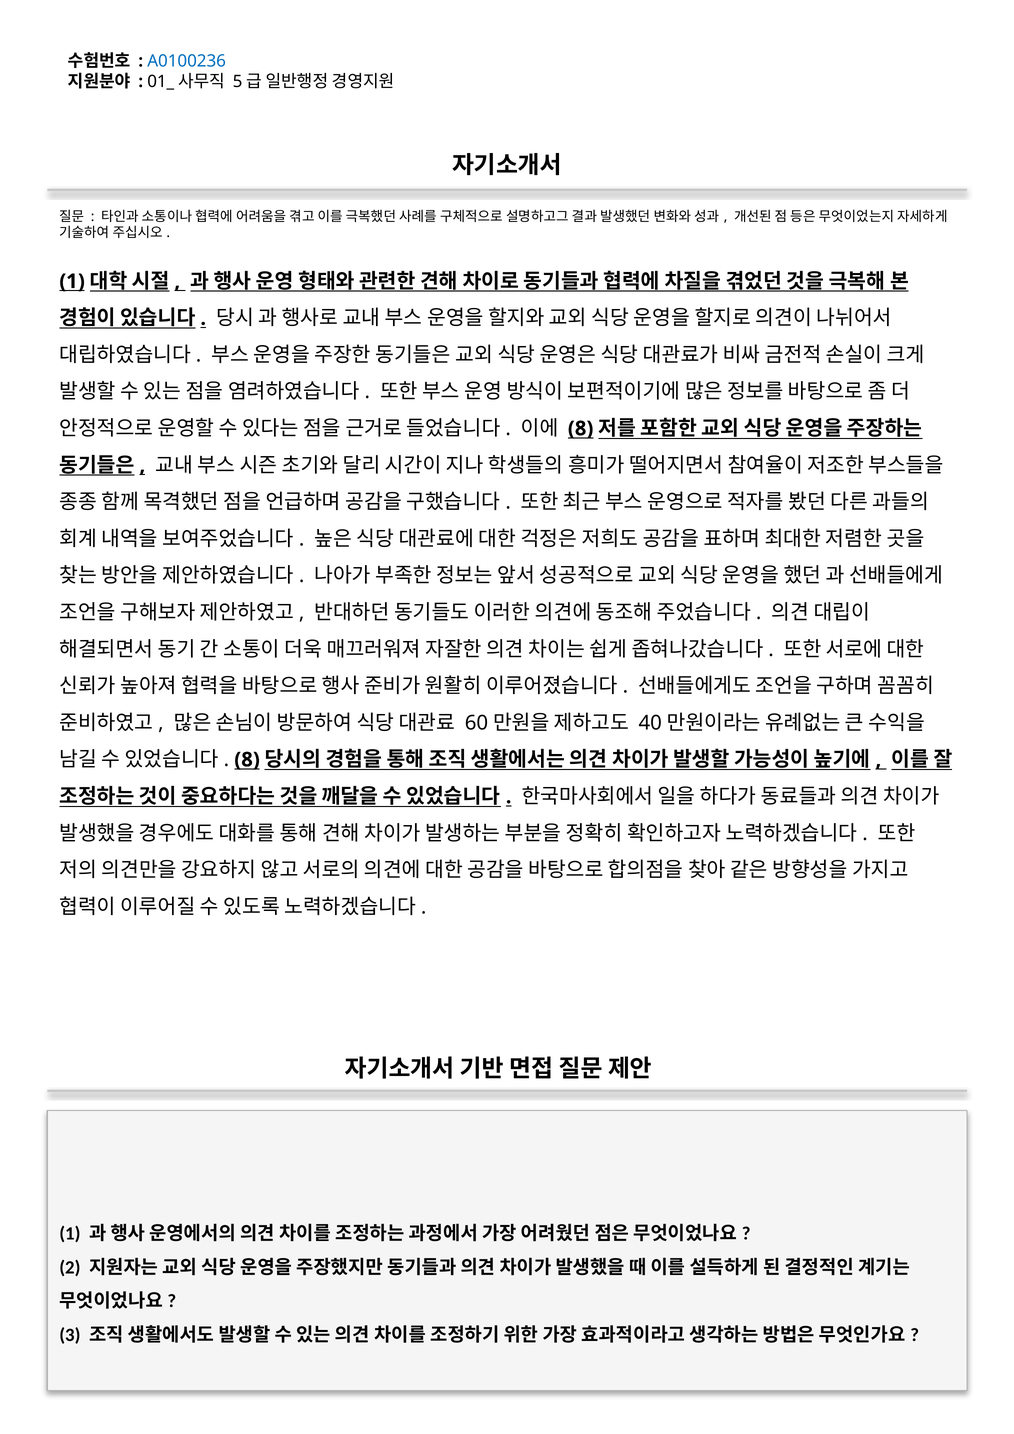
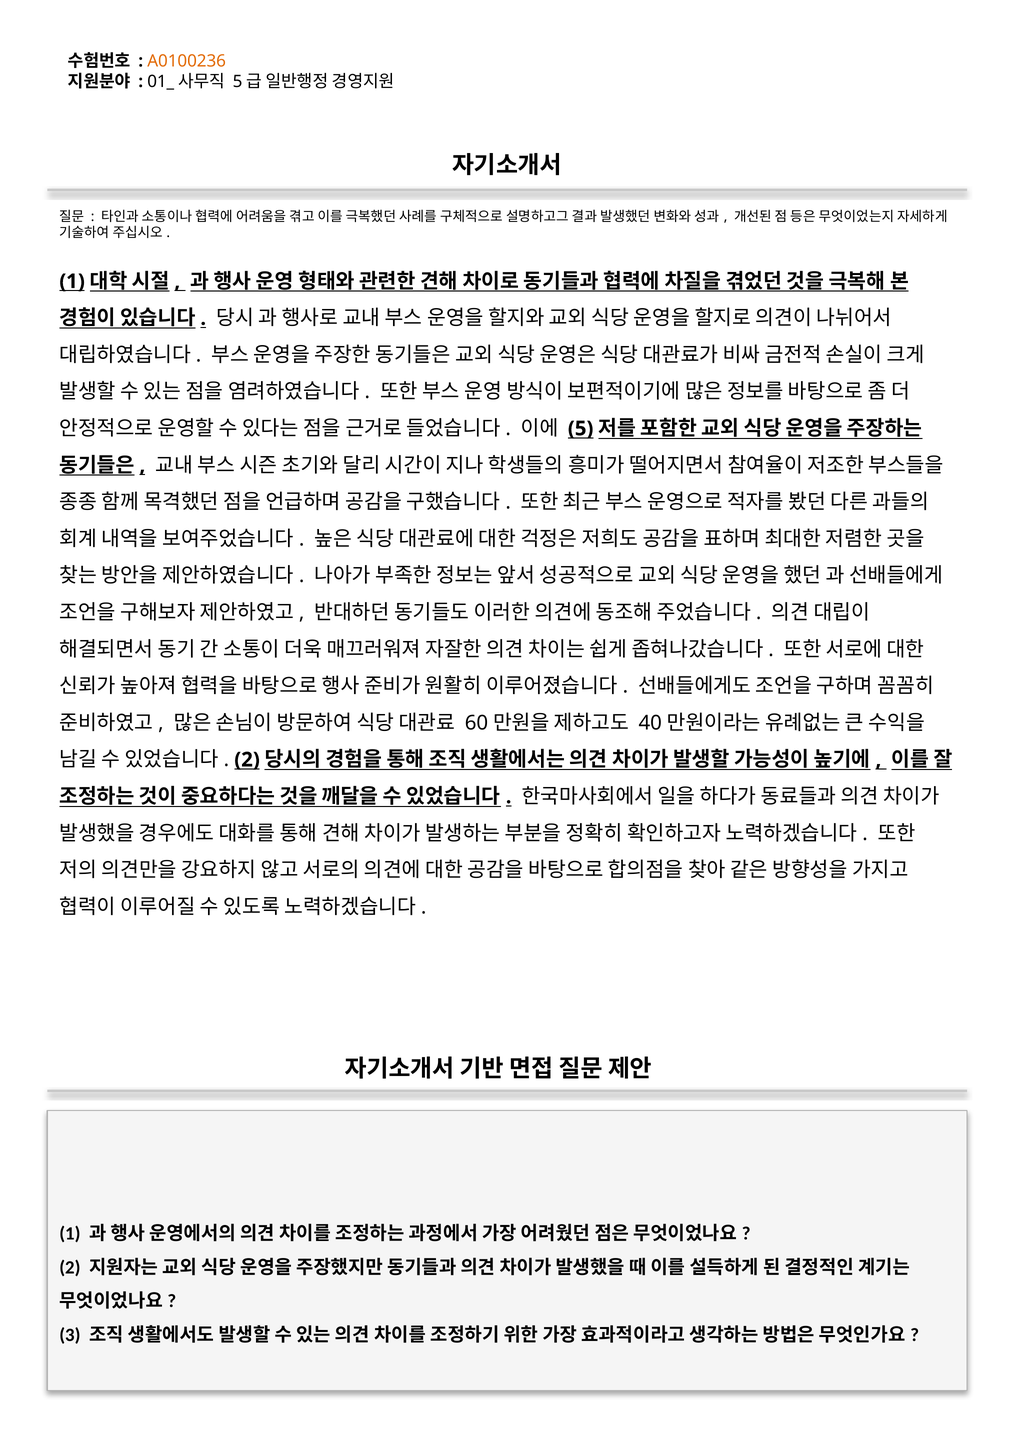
A0100236 colour: blue -> orange (187, 61)
8: 8 -> 5 (581, 429)
8: 8 -> 2 (247, 760)
